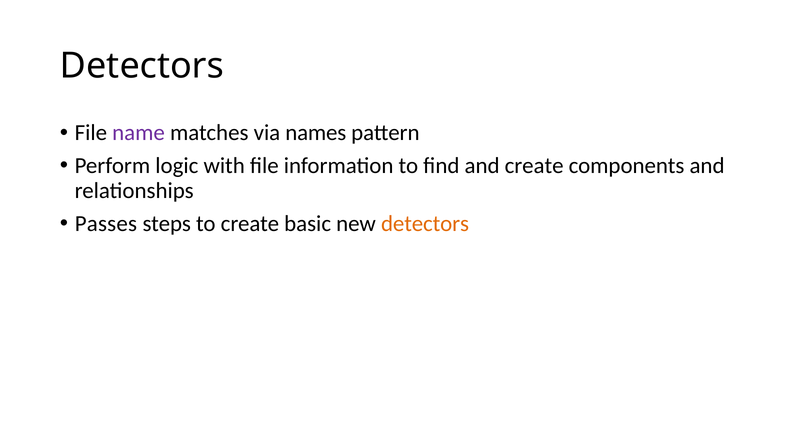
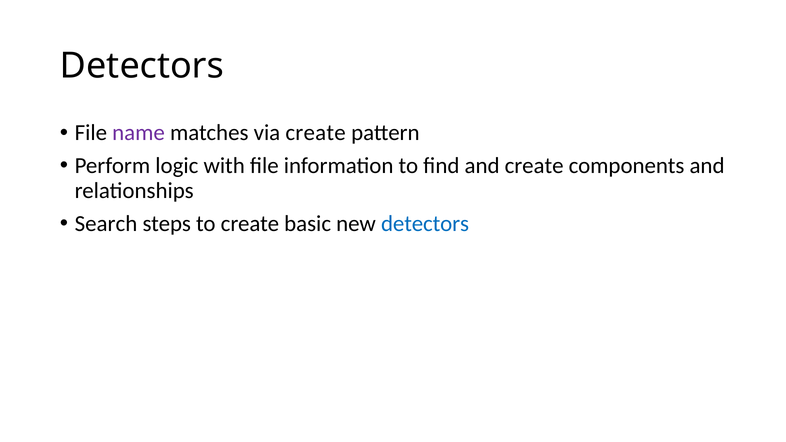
via names: names -> create (316, 133)
Passes: Passes -> Search (106, 224)
detectors colour: orange -> blue (425, 224)
